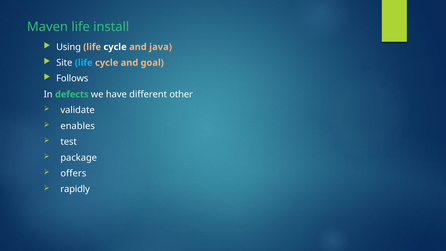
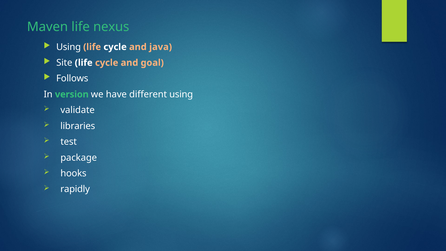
install: install -> nexus (111, 27)
life colour: light blue -> white (84, 63)
defects: defects -> version (72, 94)
different other: other -> using (181, 94)
enables: enables -> libraries (78, 126)
offers: offers -> hooks (73, 173)
